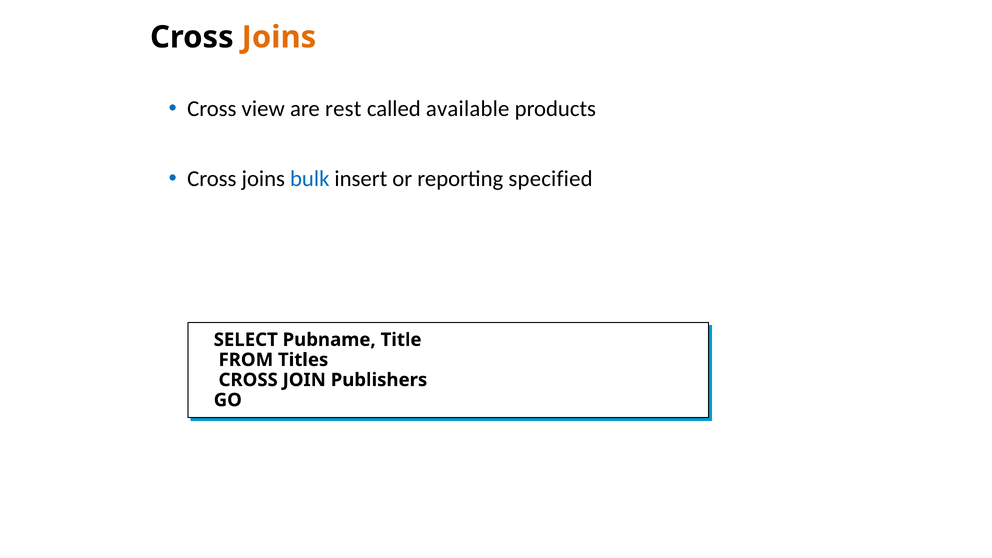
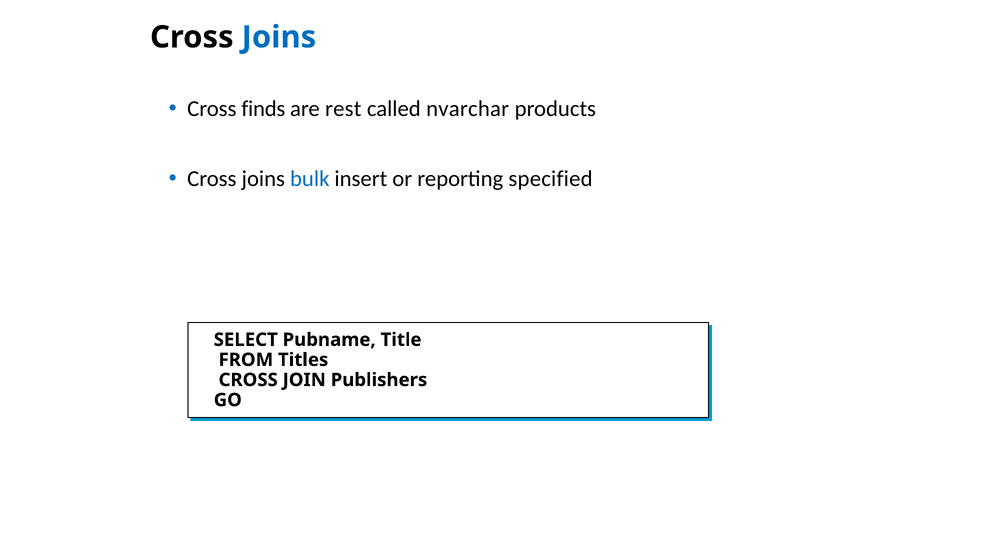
Joins colour: orange -> blue (279, 37)
view: view -> finds (263, 109)
available: available -> nvarchar (468, 109)
